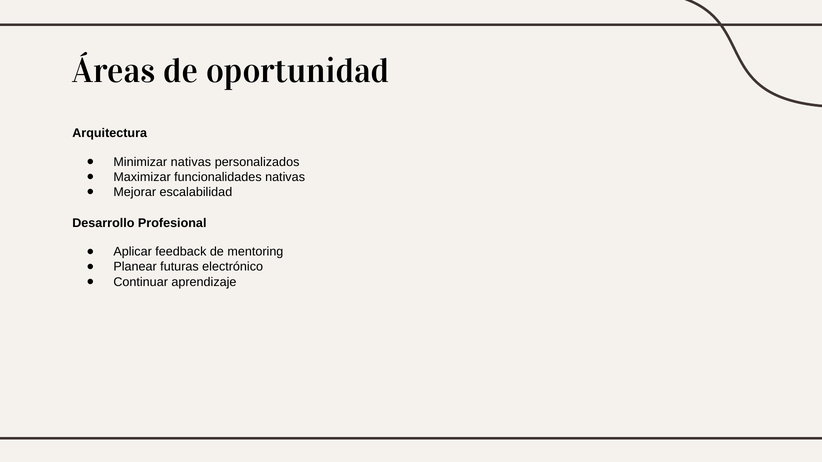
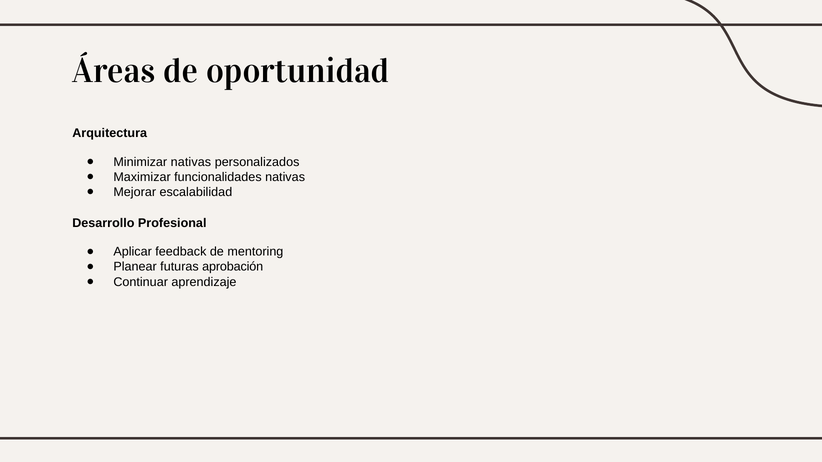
electrónico: electrónico -> aprobación (233, 267)
